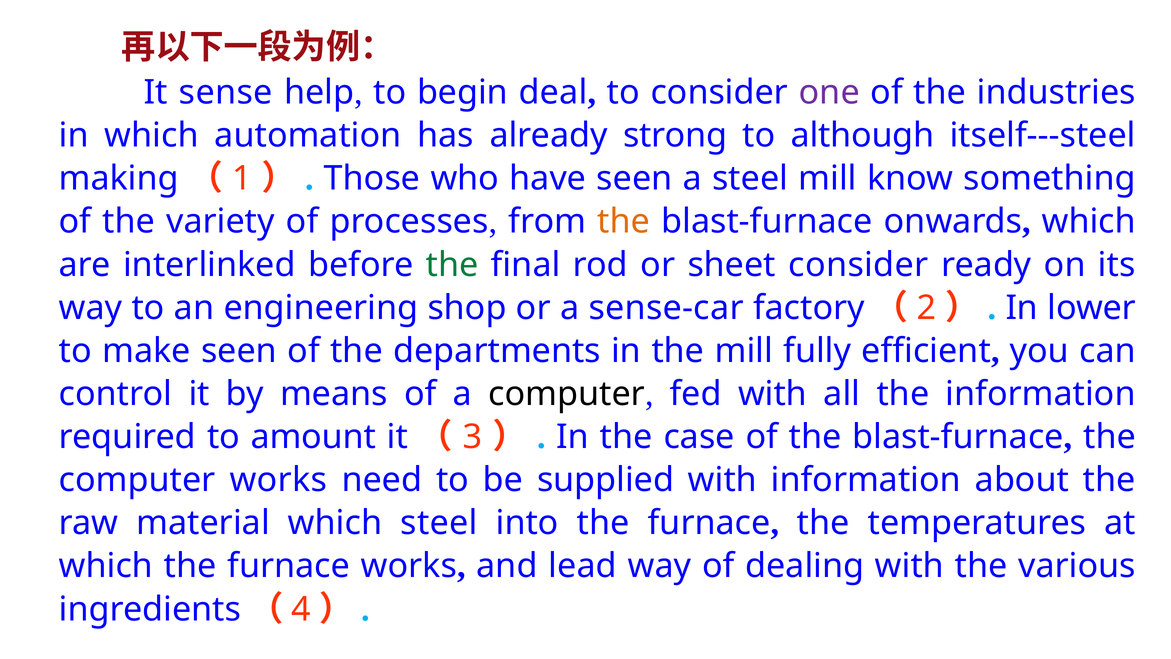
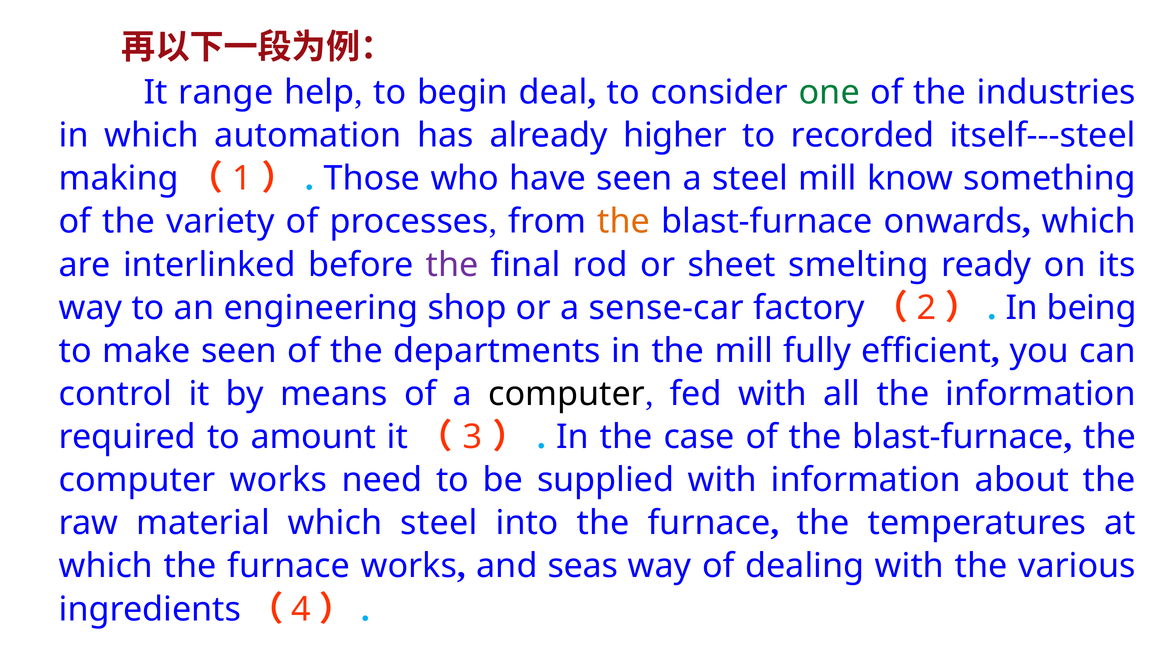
sense: sense -> range (226, 92)
one colour: purple -> green (829, 92)
strong: strong -> higher (675, 135)
although: although -> recorded (863, 135)
the colour: green -> purple (452, 265)
sheet consider: consider -> smelting (858, 265)
lower: lower -> being (1092, 308)
lead: lead -> seas (583, 566)
